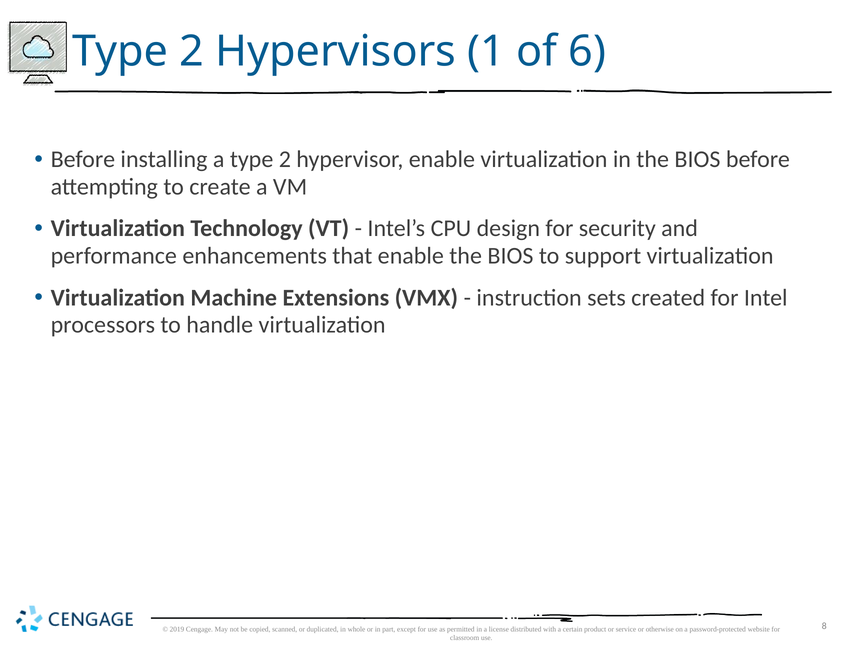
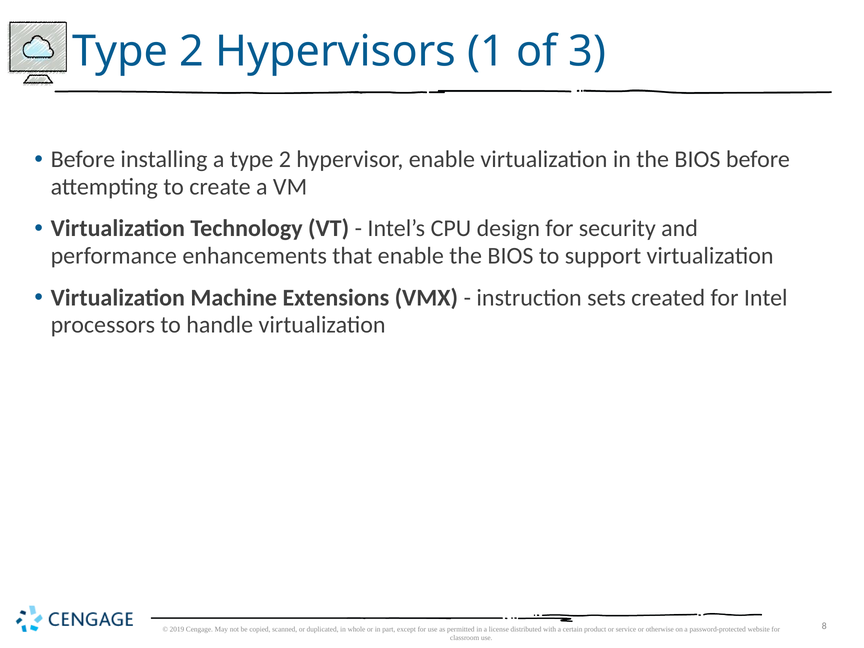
6: 6 -> 3 (587, 51)
